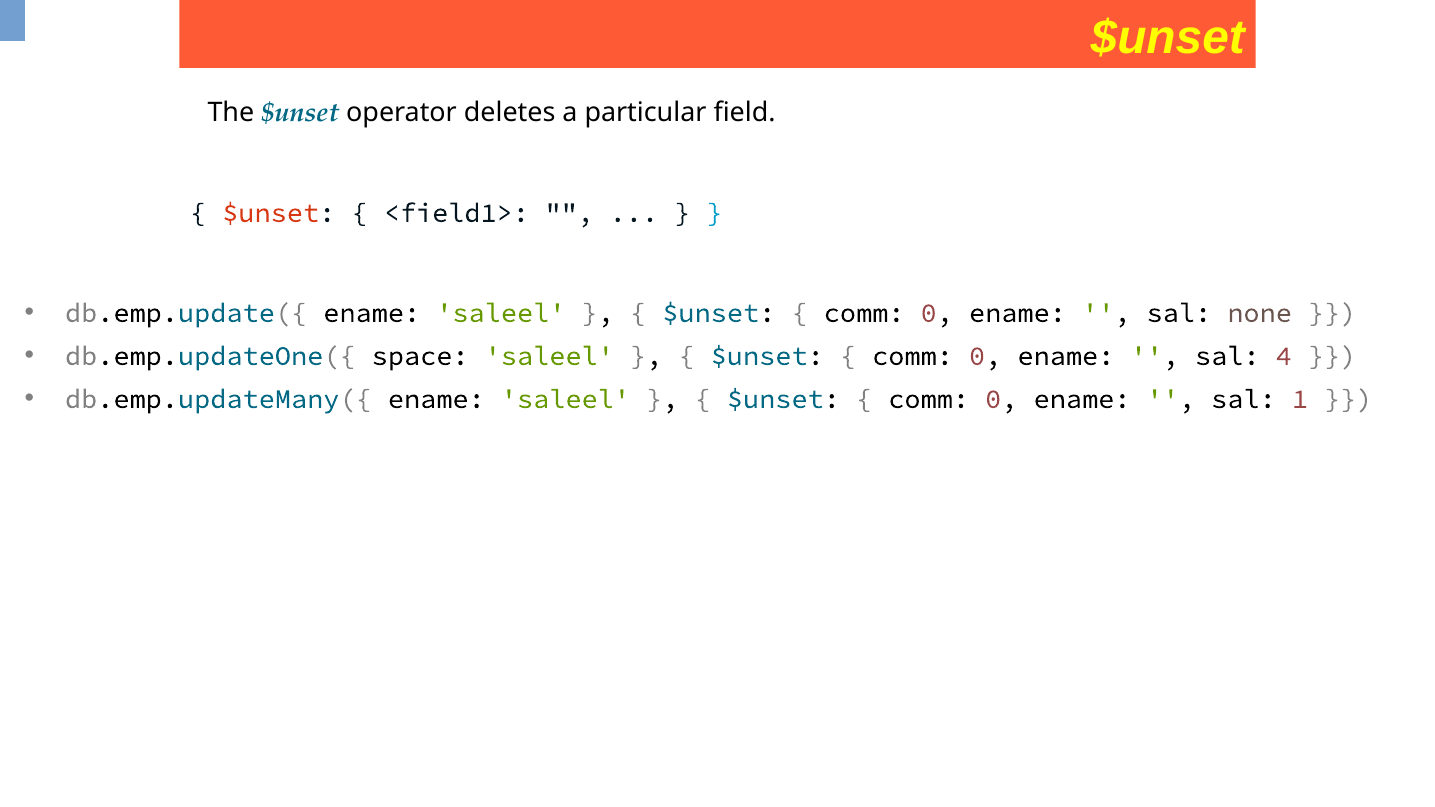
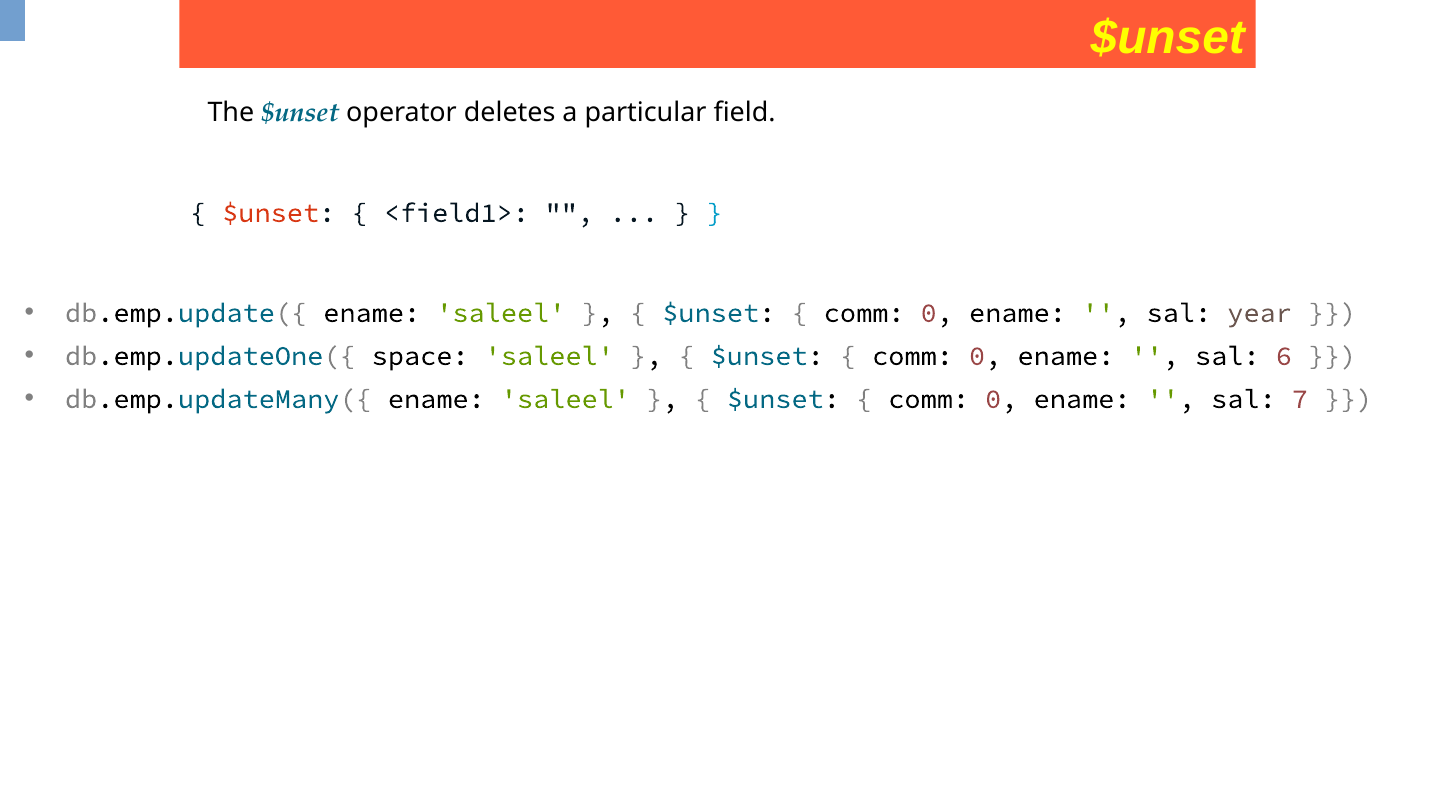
none: none -> year (1260, 313)
4: 4 -> 6 (1284, 356)
1: 1 -> 7 (1300, 399)
